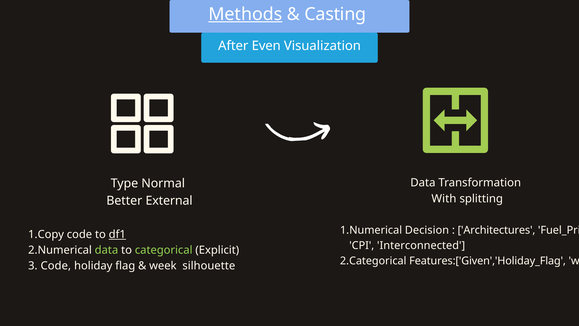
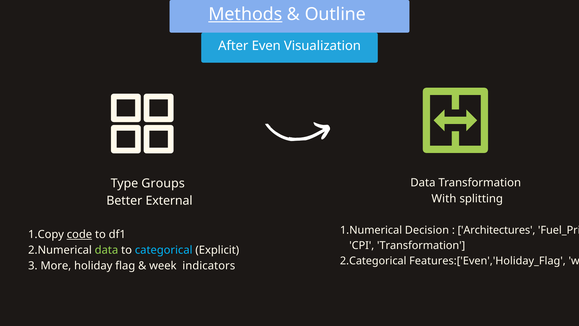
Casting: Casting -> Outline (335, 14)
Normal: Normal -> Groups (163, 183)
code underline: none -> present (79, 234)
df1 underline: present -> none (117, 234)
CPI Interconnected: Interconnected -> Transformation (421, 245)
categorical colour: light green -> light blue (164, 250)
Features:['Given','Holiday_Flag: Features:['Given','Holiday_Flag -> Features:['Even','Holiday_Flag (487, 261)
Code: Code -> More (56, 265)
silhouette: silhouette -> indicators (209, 265)
